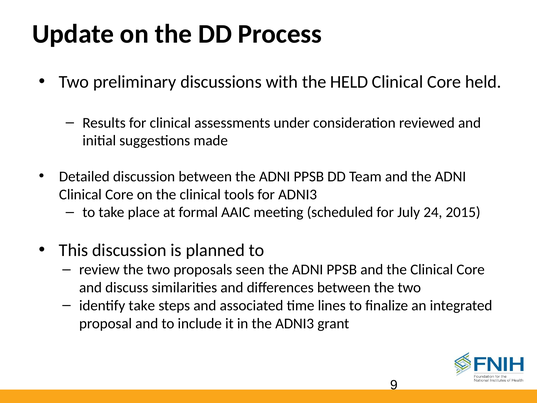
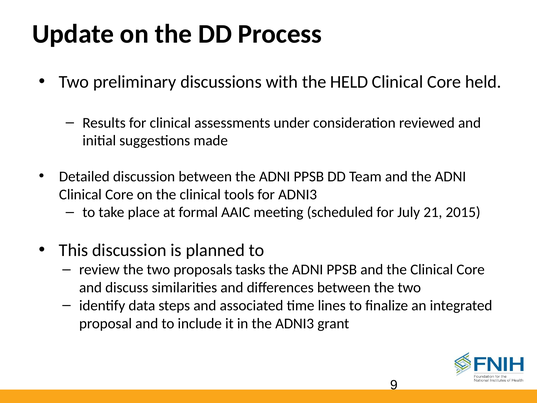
24: 24 -> 21 (433, 212)
seen: seen -> tasks (250, 270)
identify take: take -> data (142, 305)
